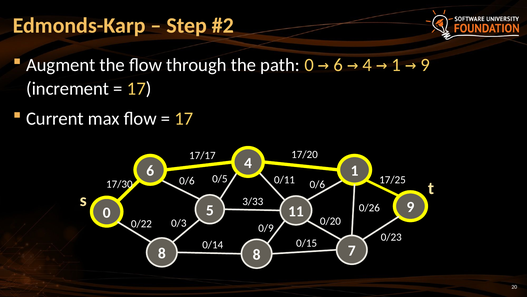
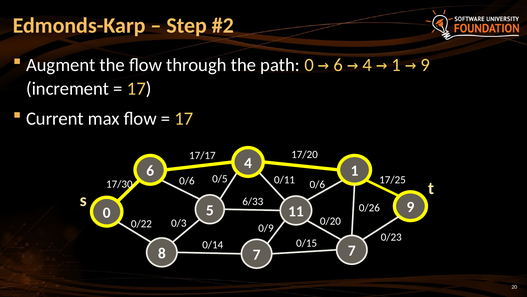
3/33: 3/33 -> 6/33 (253, 201)
8 8: 8 -> 7 (257, 254)
